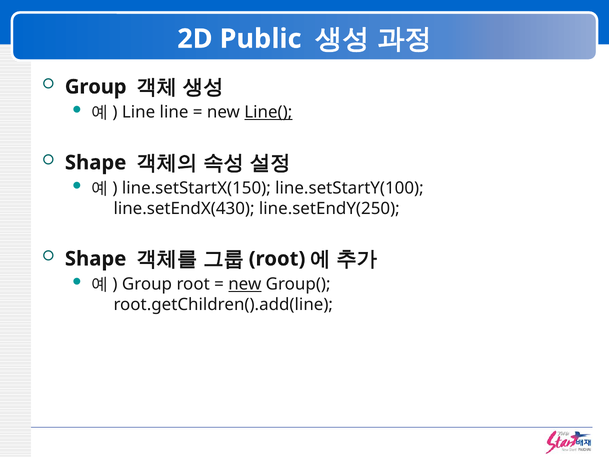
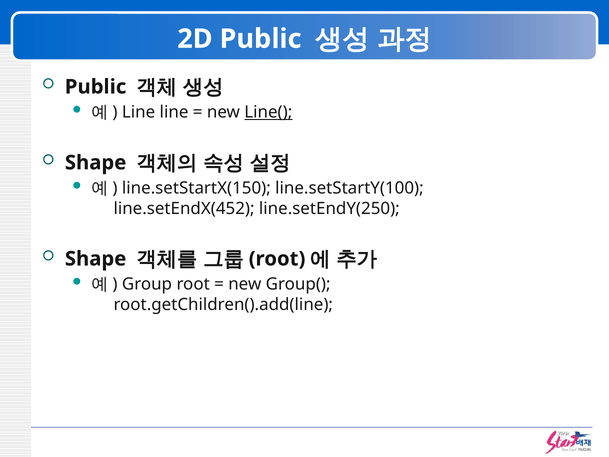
Group: Group -> Public (96, 87)
line.setEndX(430: line.setEndX(430 -> line.setEndX(452 (184, 208)
new underline: present -> none (245, 284)
